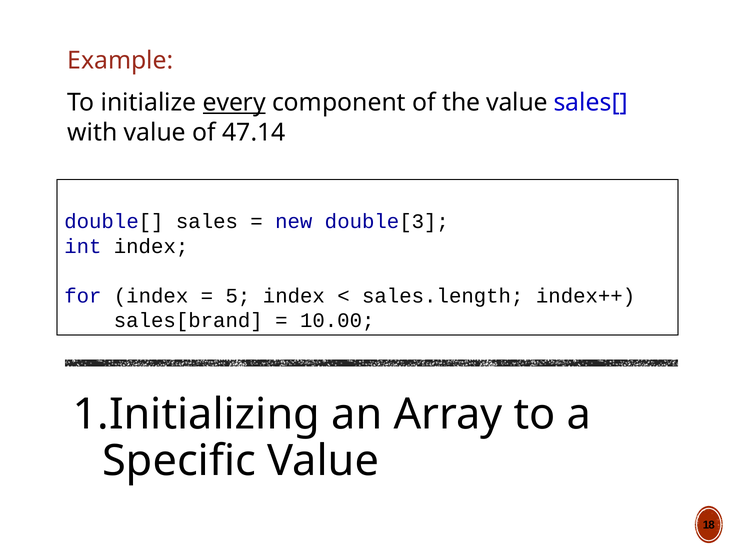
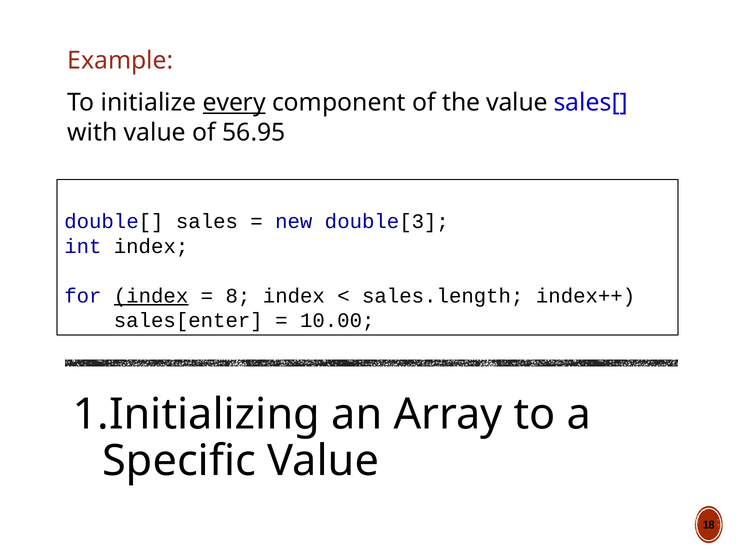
47.14: 47.14 -> 56.95 (254, 133)
index underline: none -> present (151, 296)
5: 5 -> 8 (238, 296)
sales[brand: sales[brand -> sales[enter (188, 321)
